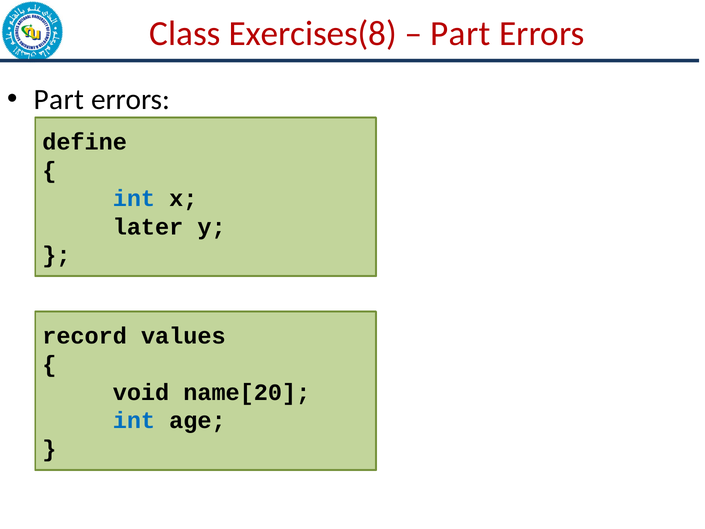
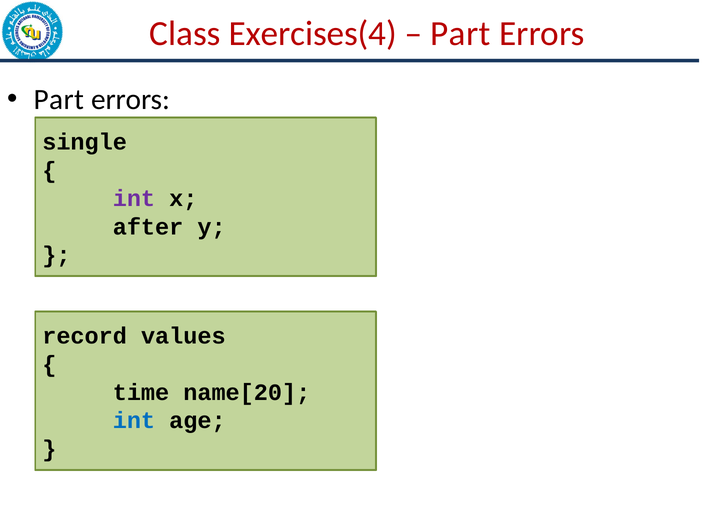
Exercises(8: Exercises(8 -> Exercises(4 (313, 34)
define: define -> single (85, 142)
int colour: blue -> purple (134, 198)
later: later -> after (148, 227)
void: void -> time (141, 392)
